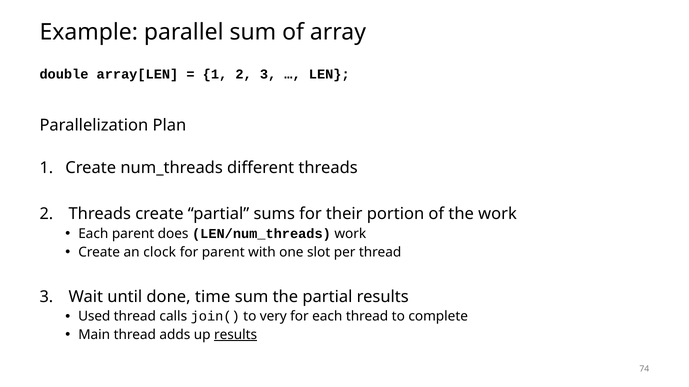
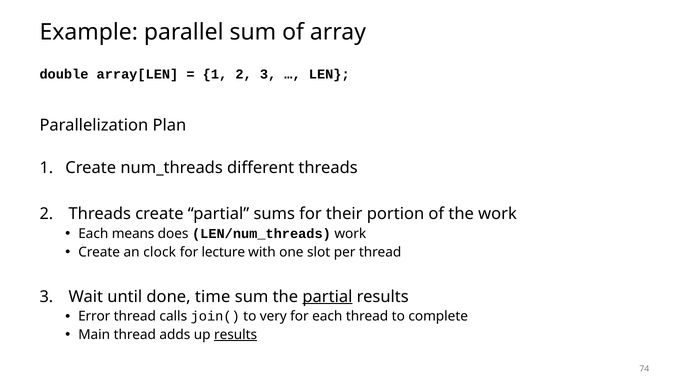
Each parent: parent -> means (133, 234)
for parent: parent -> lecture (223, 252)
partial underline: none -> present (327, 297)
Used: Used -> Error (94, 317)
